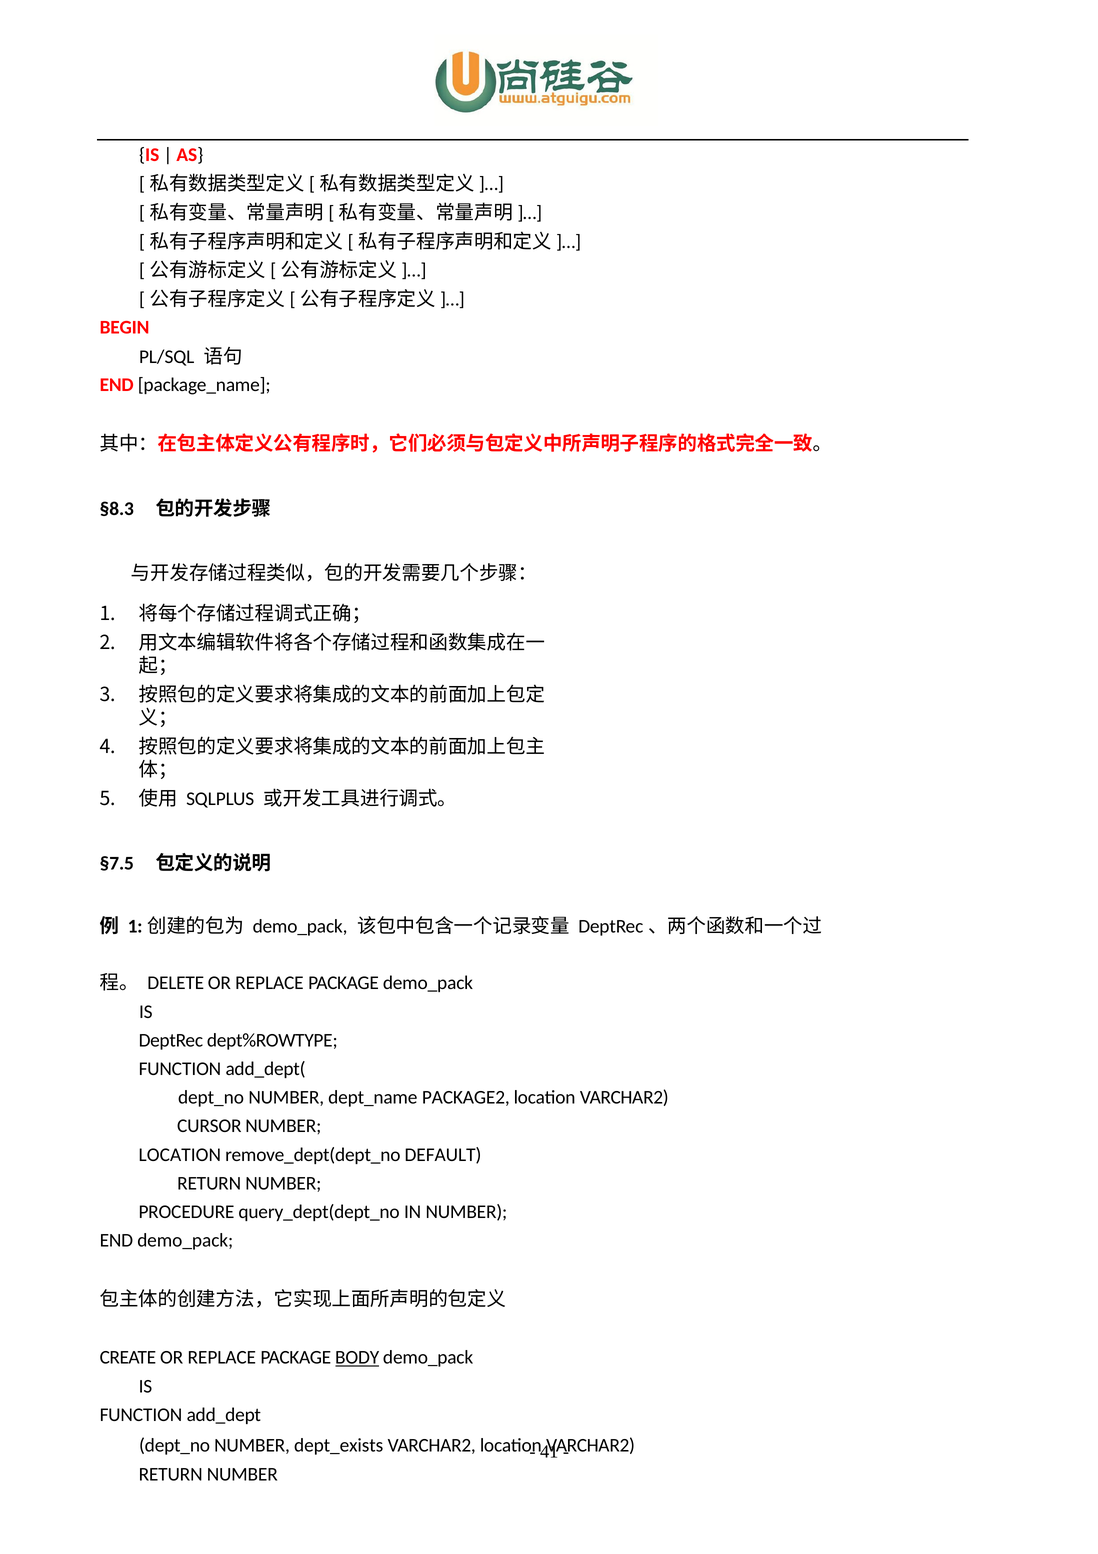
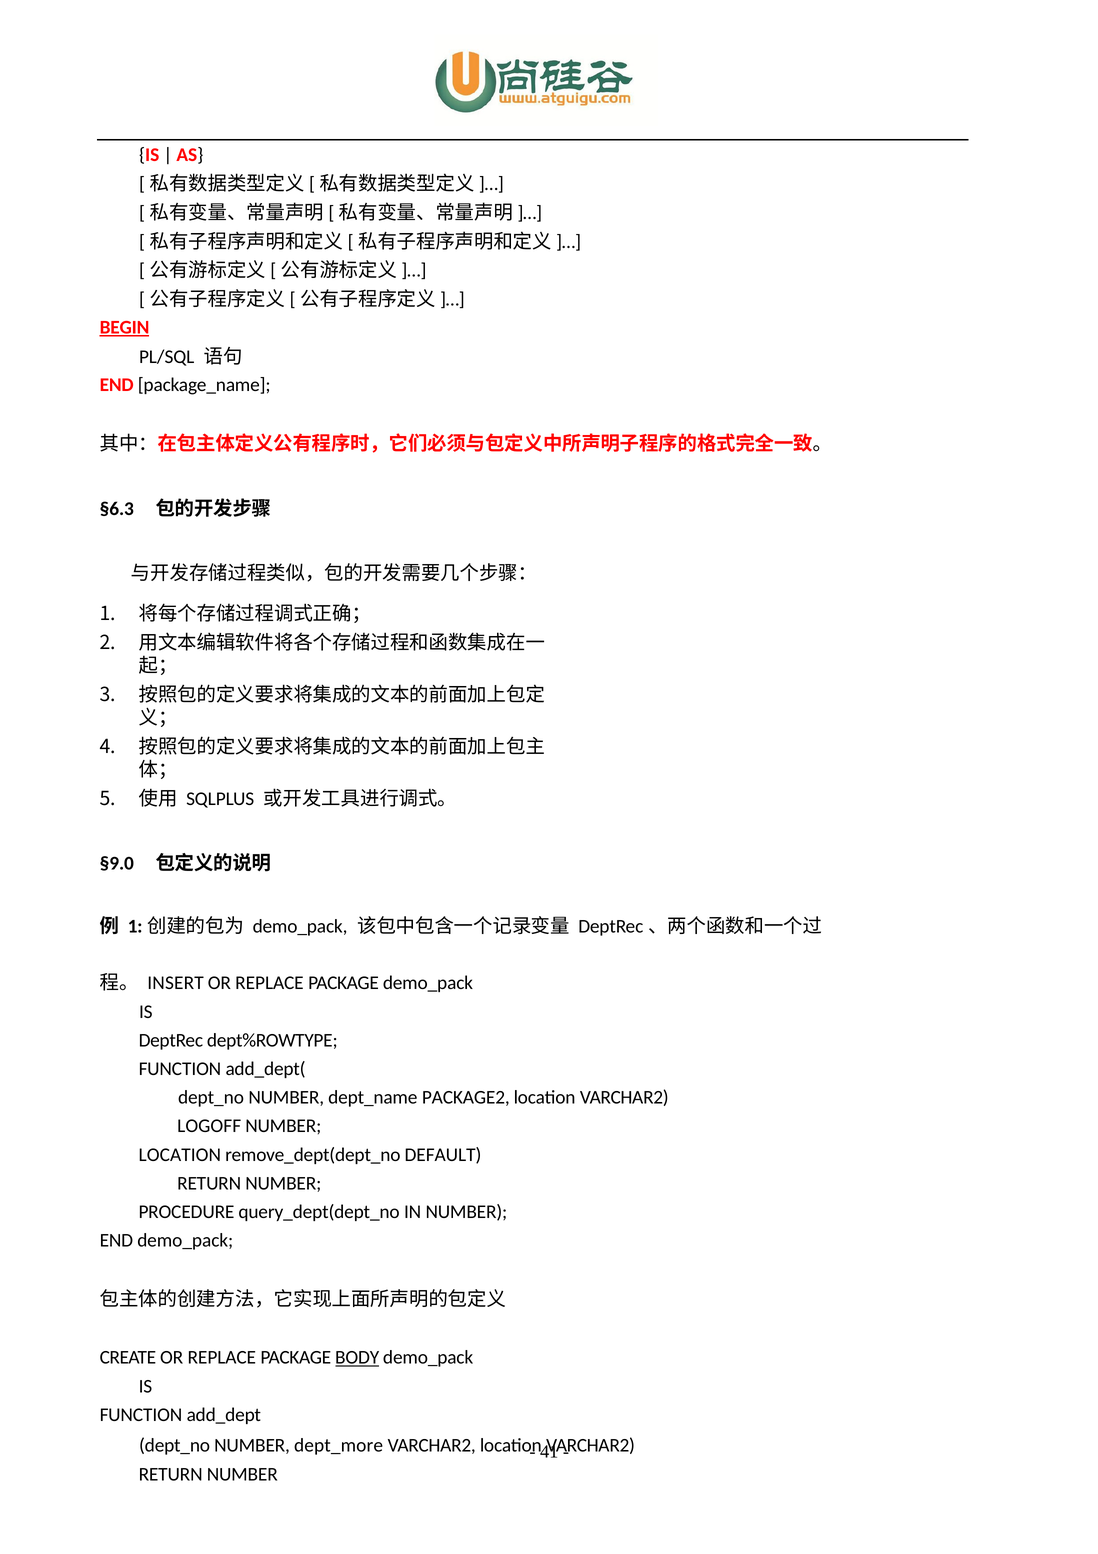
BEGIN underline: none -> present (125, 327)
§8.3: §8.3 -> §6.3 (117, 509)
§7.5: §7.5 -> §9.0 (117, 863)
DELETE: DELETE -> INSERT (176, 983)
CURSOR: CURSOR -> LOGOFF (209, 1126)
dept_exists: dept_exists -> dept_more (339, 1445)
